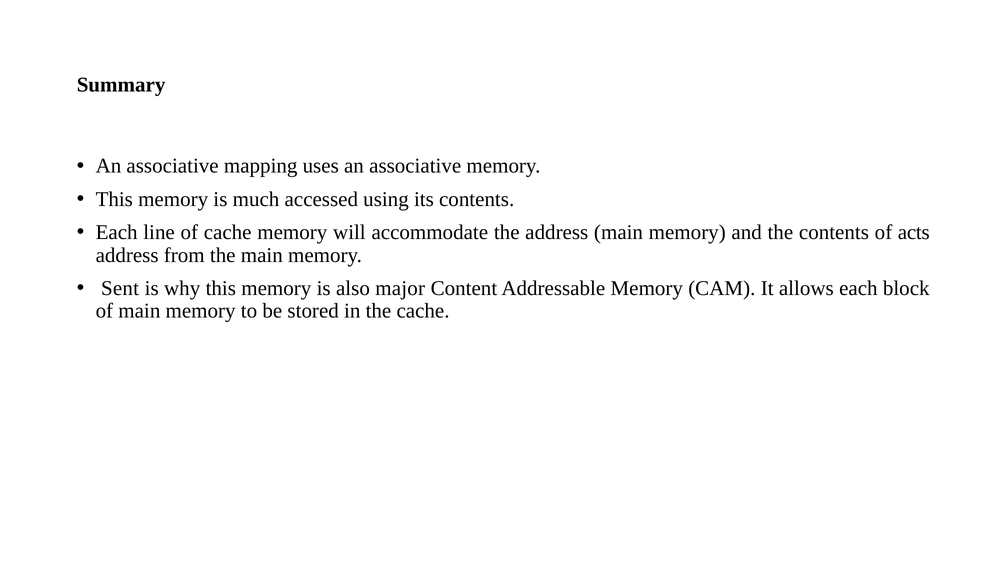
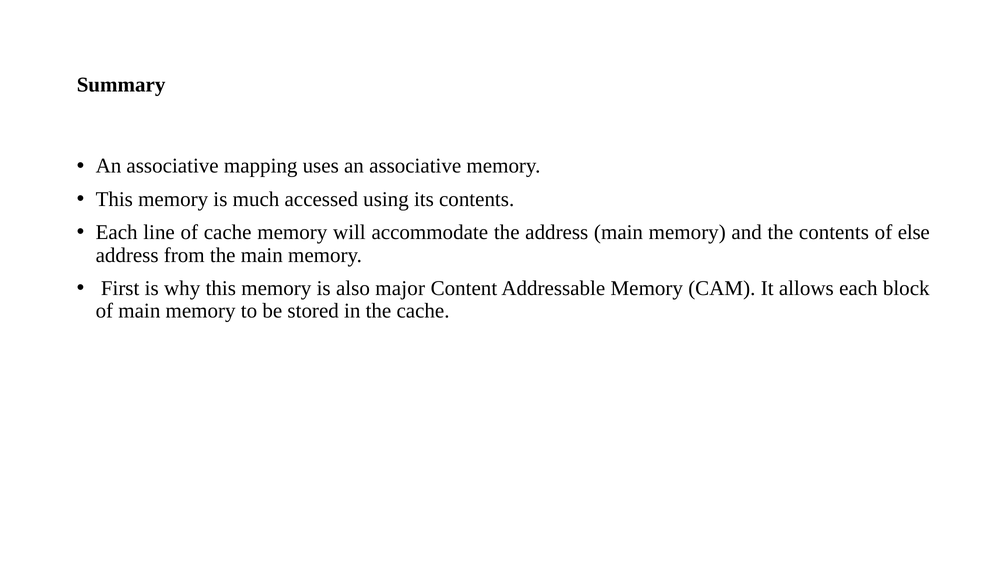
acts: acts -> else (914, 232)
Sent: Sent -> First (120, 288)
